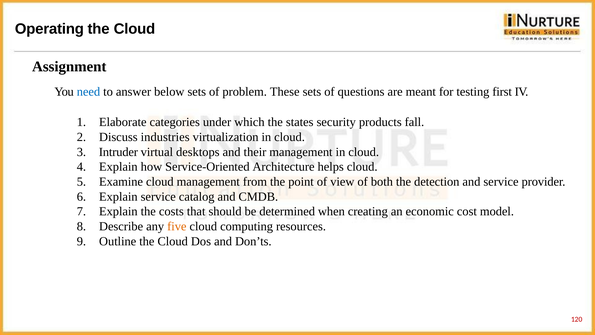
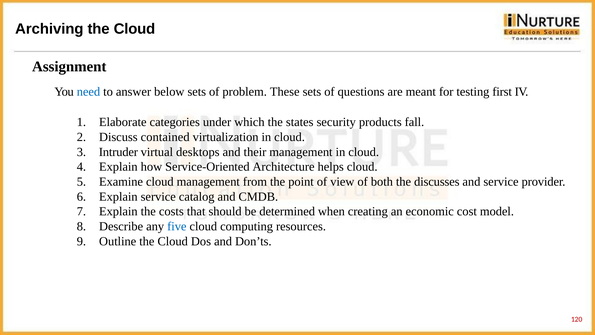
Operating: Operating -> Archiving (49, 29)
industries: industries -> contained (165, 137)
detection: detection -> discusses (437, 182)
five colour: orange -> blue (177, 226)
